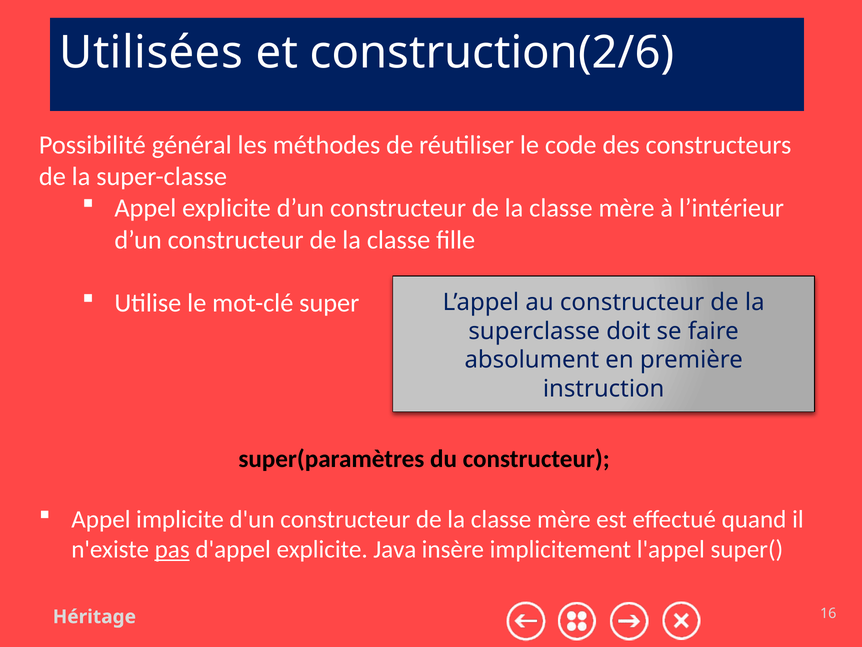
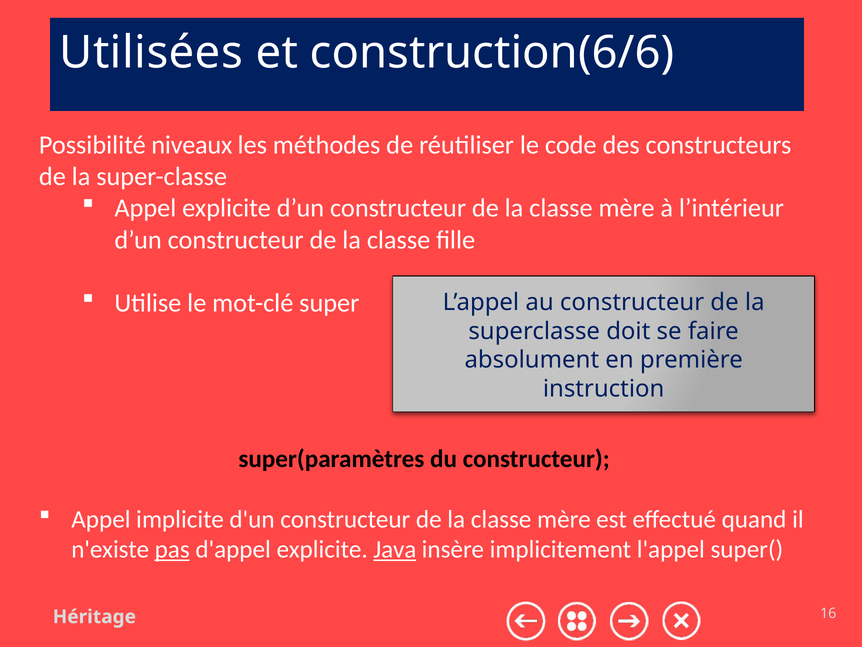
construction(2/6: construction(2/6 -> construction(6/6 (492, 53)
général: général -> niveaux (192, 145)
Java underline: none -> present (395, 549)
